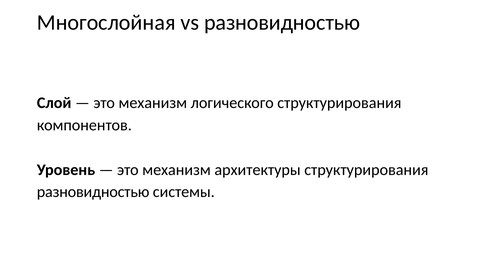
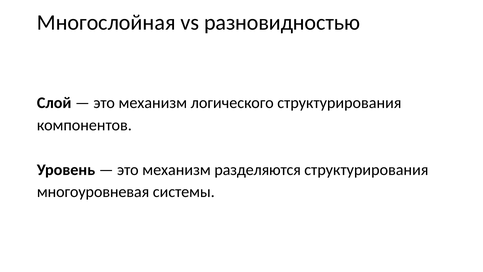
архитектуры: архитектуры -> разделяются (258, 170)
разновидностью: разновидностью -> многоуровневая (93, 192)
